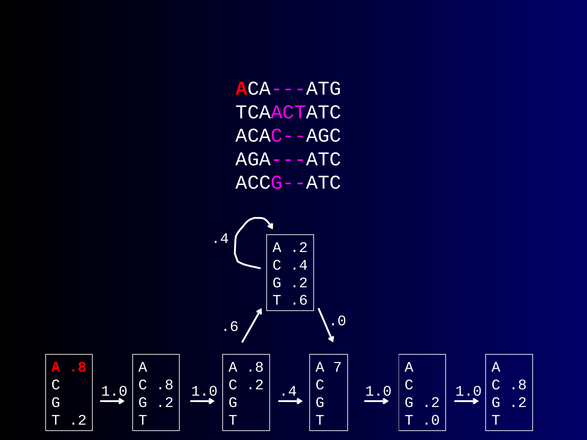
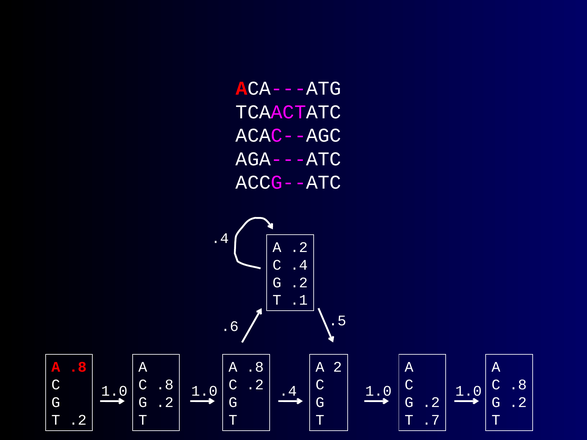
T .6: .6 -> .1 (299, 300)
.6 .0: .0 -> .5 (337, 321)
7: 7 -> 2 (338, 367)
T .0: .0 -> .7 (431, 420)
